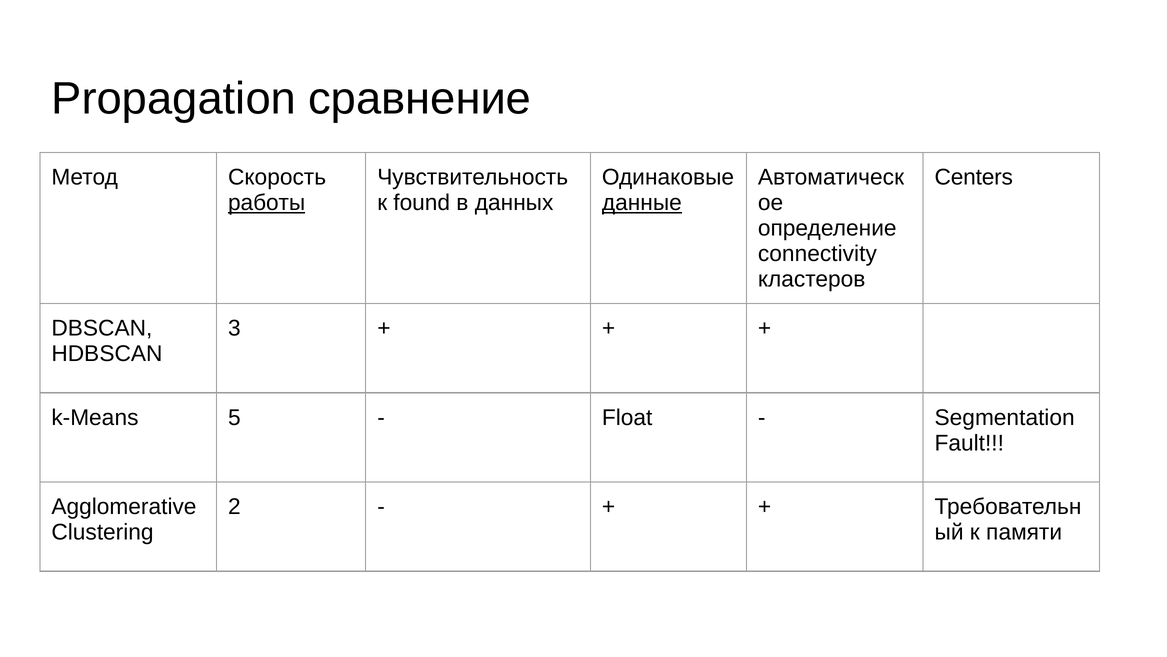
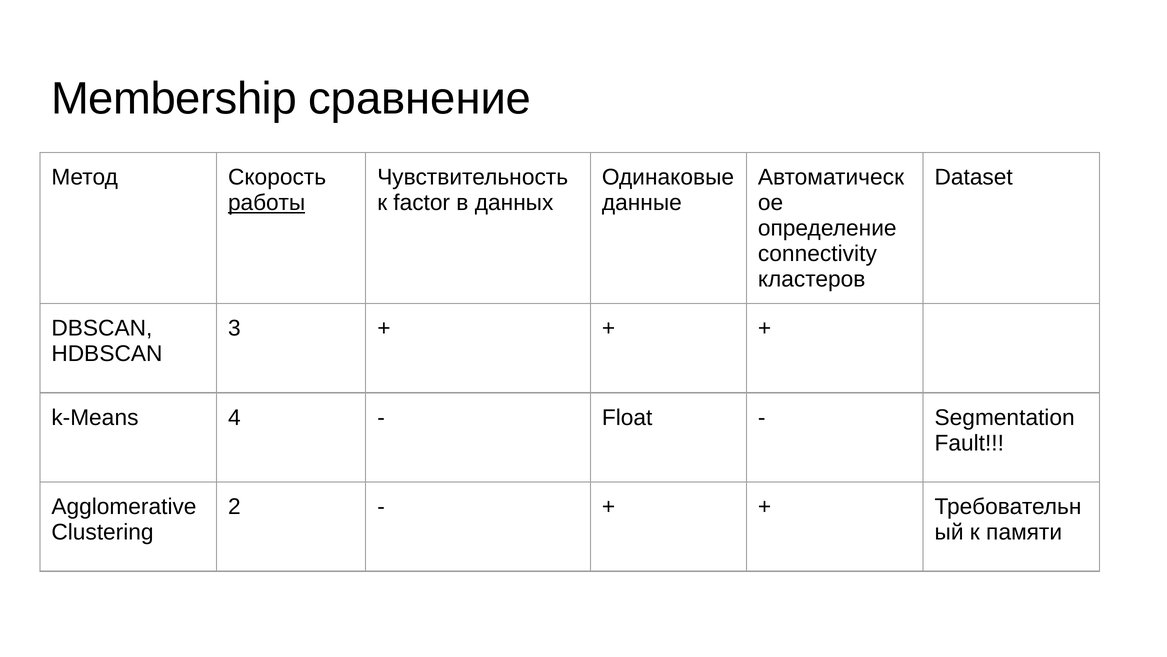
Propagation: Propagation -> Membership (174, 99)
Centers: Centers -> Dataset (974, 177)
found: found -> factor (422, 203)
данные underline: present -> none (642, 203)
5: 5 -> 4 (234, 417)
